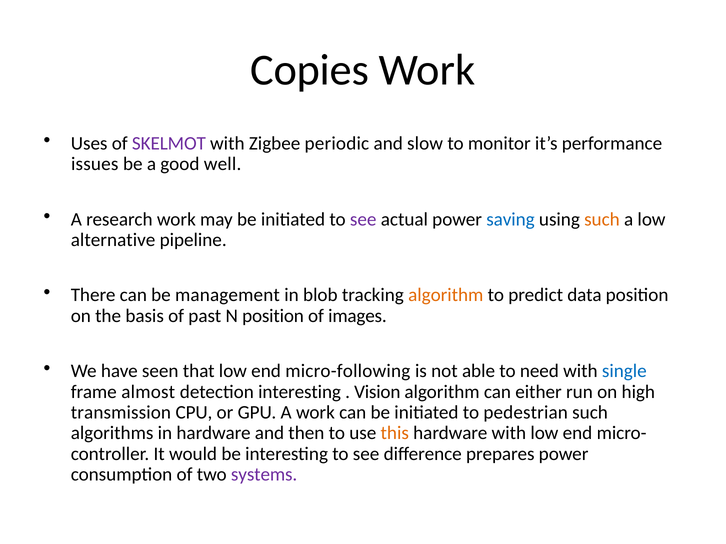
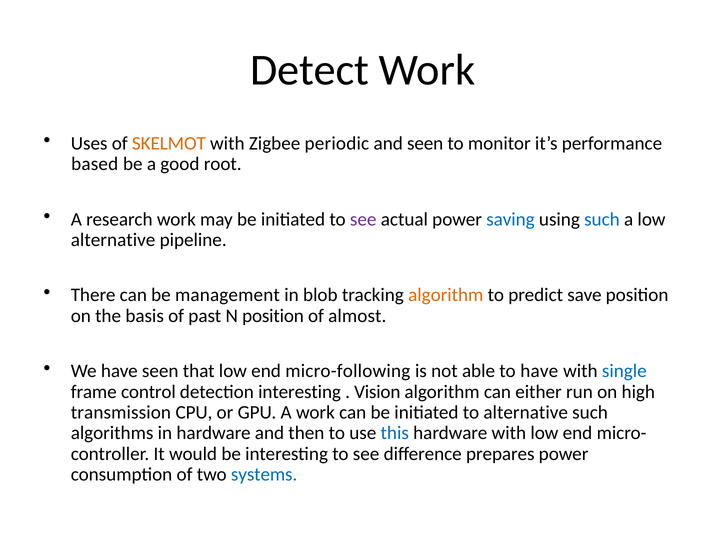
Copies: Copies -> Detect (310, 70)
SKELMOT colour: purple -> orange (169, 144)
and slow: slow -> seen (425, 144)
issues: issues -> based (95, 164)
well: well -> root (223, 164)
such colour: orange -> blue (602, 219)
data: data -> save (584, 295)
images: images -> almost (357, 316)
to need: need -> have (539, 371)
almost: almost -> control (148, 392)
to pedestrian: pedestrian -> alternative (526, 413)
this colour: orange -> blue (395, 434)
systems colour: purple -> blue (264, 475)
